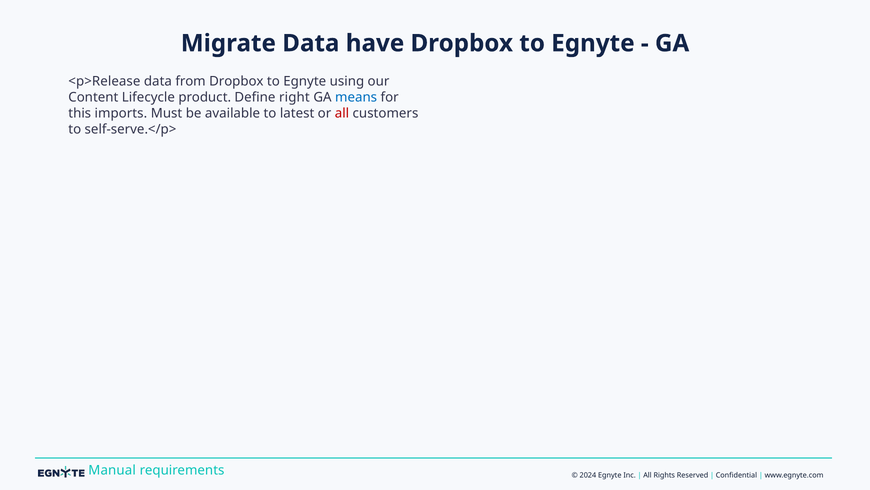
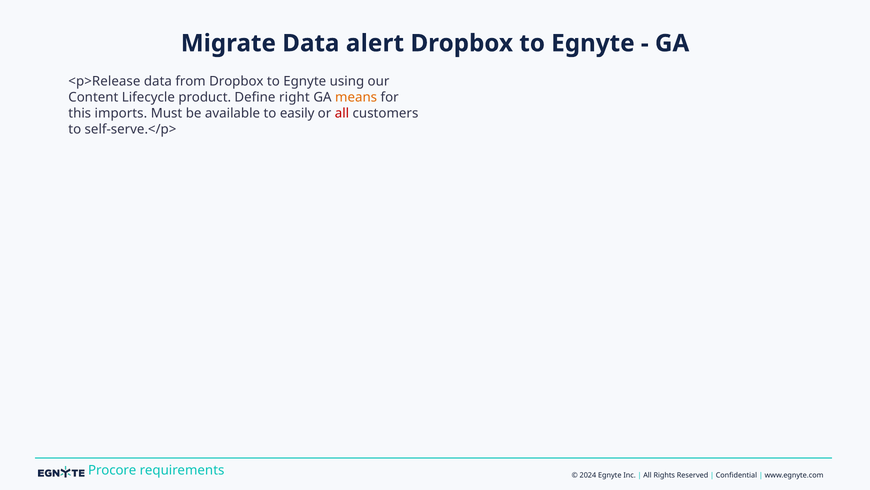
have: have -> alert (375, 43)
means colour: blue -> orange (356, 97)
latest: latest -> easily (297, 113)
Manual: Manual -> Procore (112, 470)
